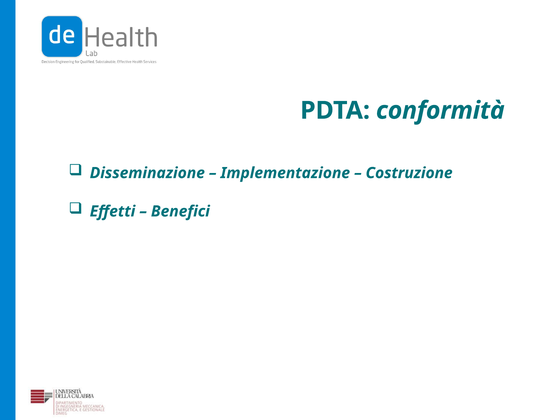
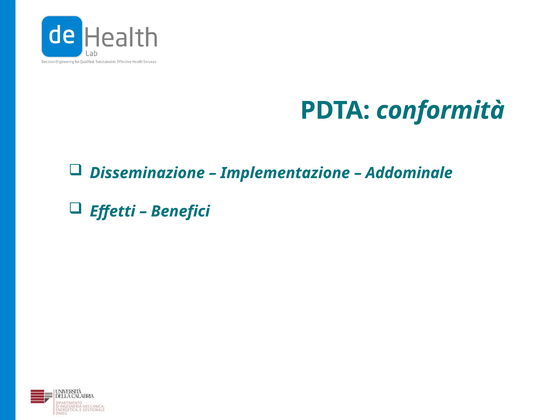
Costruzione: Costruzione -> Addominale (409, 173)
